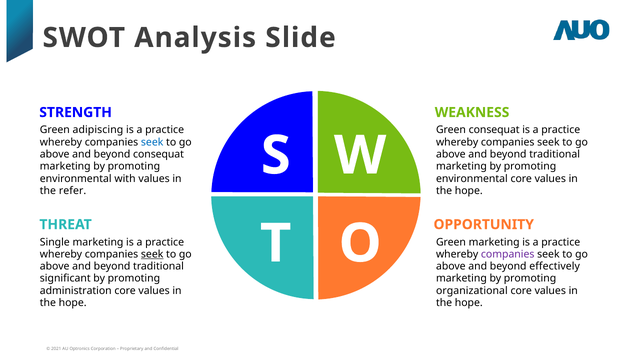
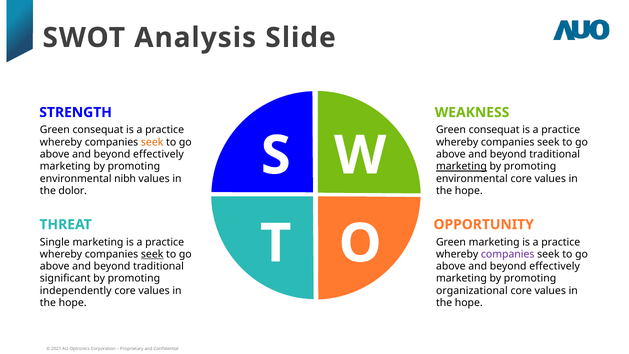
adipiscing: adipiscing -> consequat (98, 130)
seek colour: blue -> orange (152, 142)
consequat: consequat -> effectively (158, 154)
marketing underline: none -> present (461, 166)
with: with -> nibh (125, 178)
refer: refer -> dolor (73, 191)
administration: administration -> independently (76, 291)
